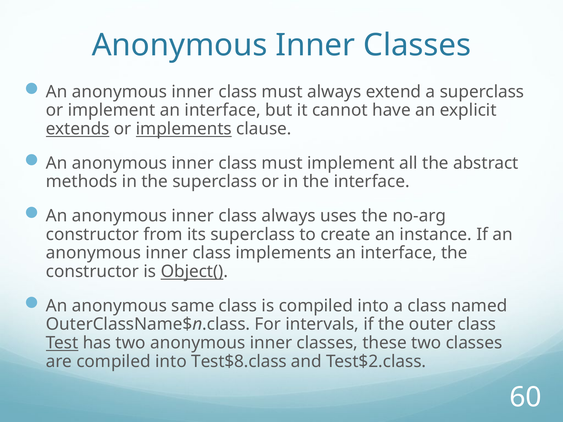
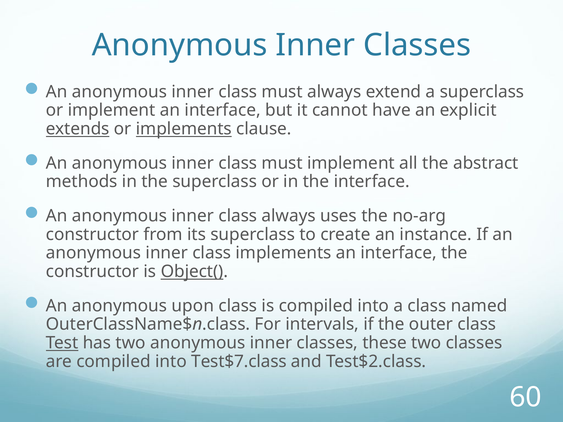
same: same -> upon (193, 306)
Test$8.class: Test$8.class -> Test$7.class (239, 362)
